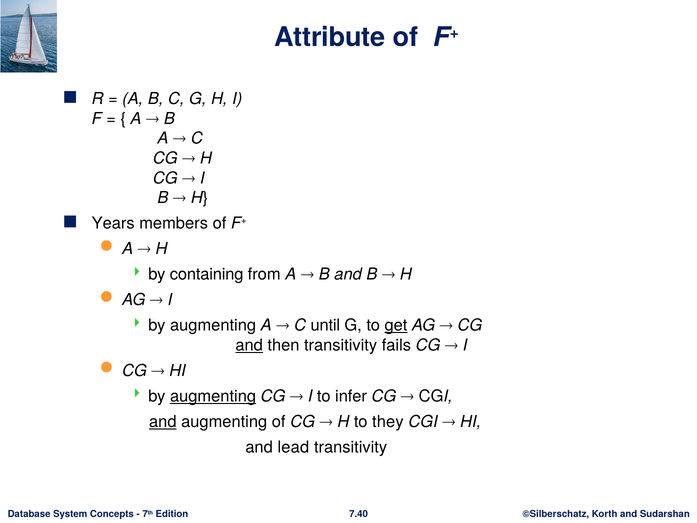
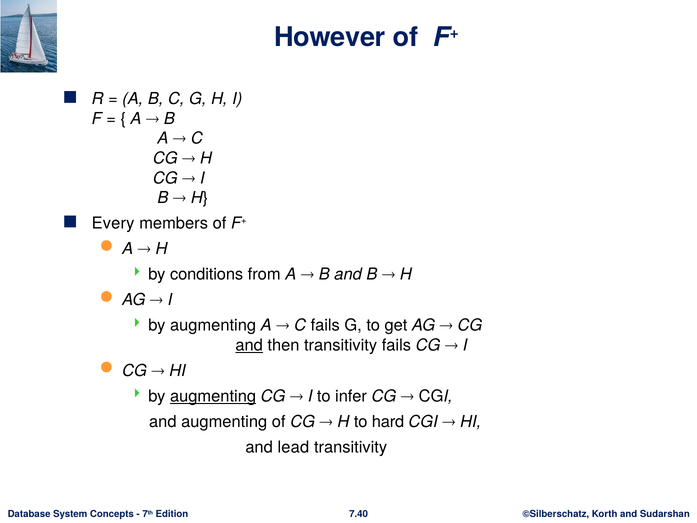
Attribute: Attribute -> However (330, 38)
Years: Years -> Every (113, 223)
containing: containing -> conditions (207, 274)
C until: until -> fails (325, 325)
get underline: present -> none (396, 325)
and underline: present -> none (163, 422)
they: they -> hard (388, 422)
